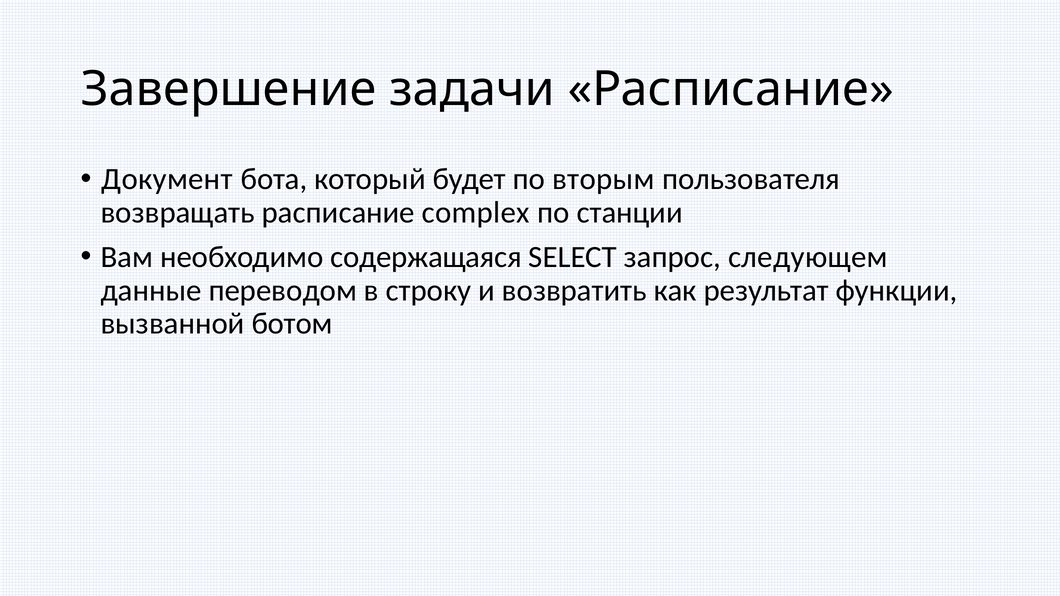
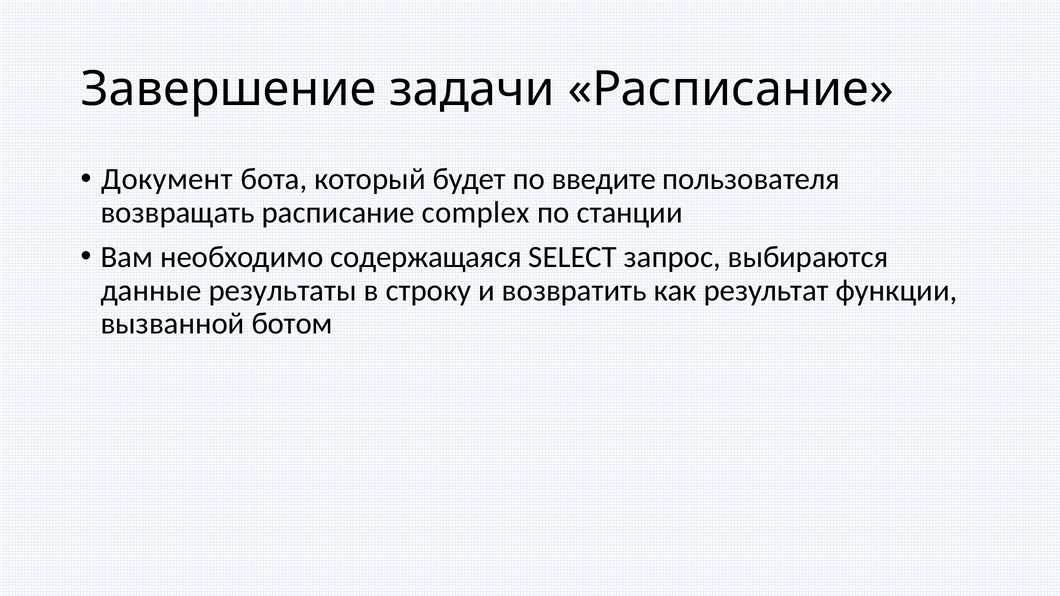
вторым: вторым -> введите (604, 179)
следующем: следующем -> выбираются (808, 257)
переводом: переводом -> результаты (283, 290)
